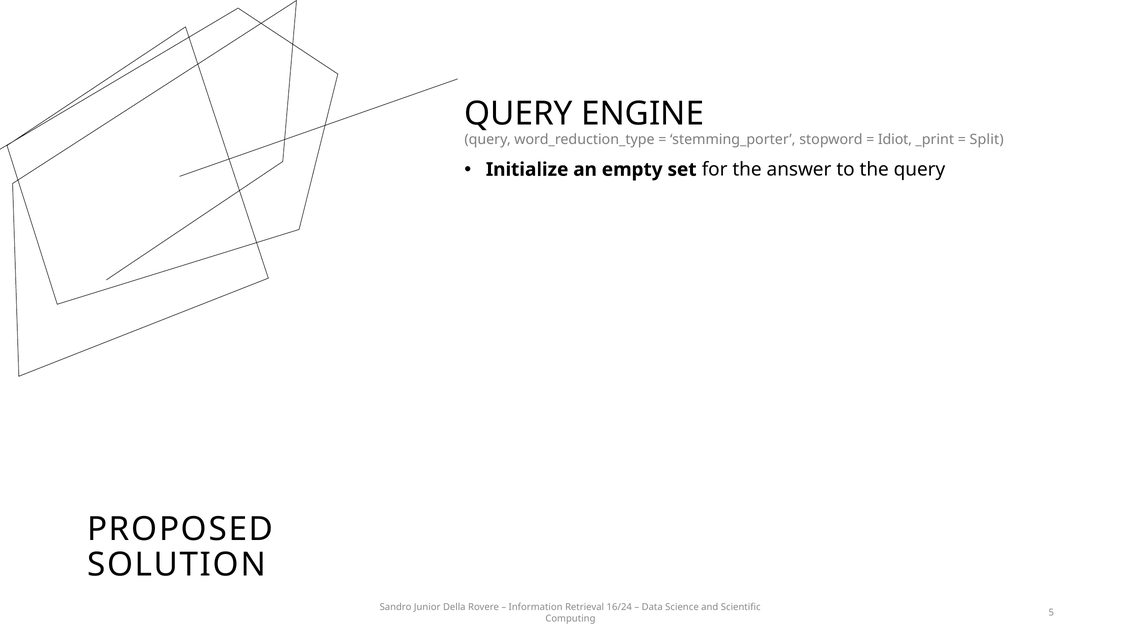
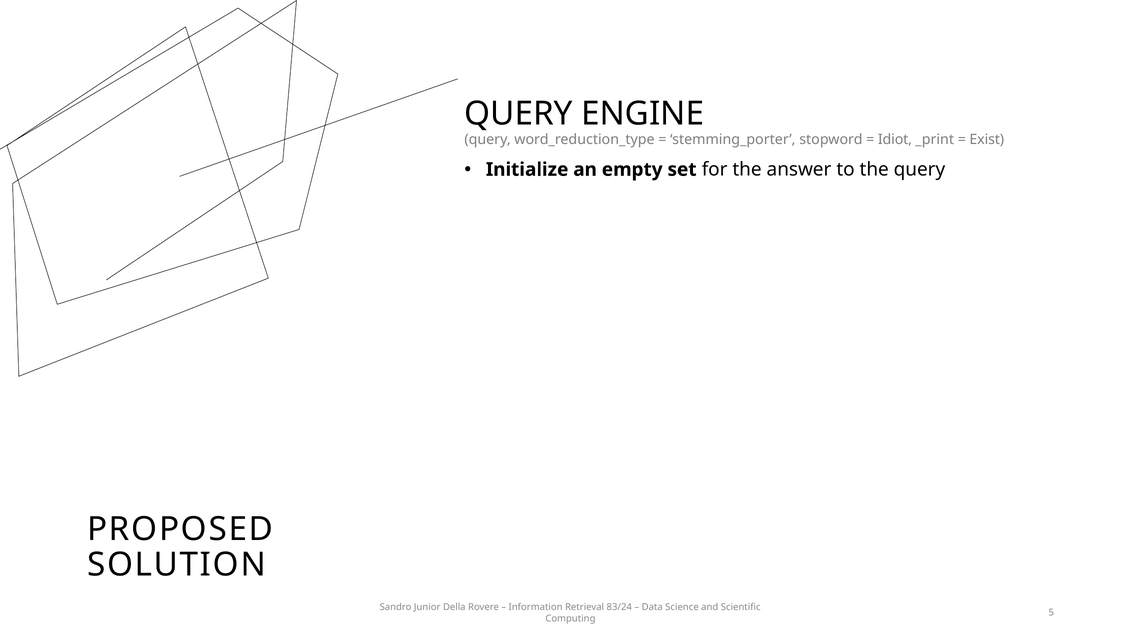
Split: Split -> Exist (987, 140)
16/24: 16/24 -> 83/24 (619, 607)
